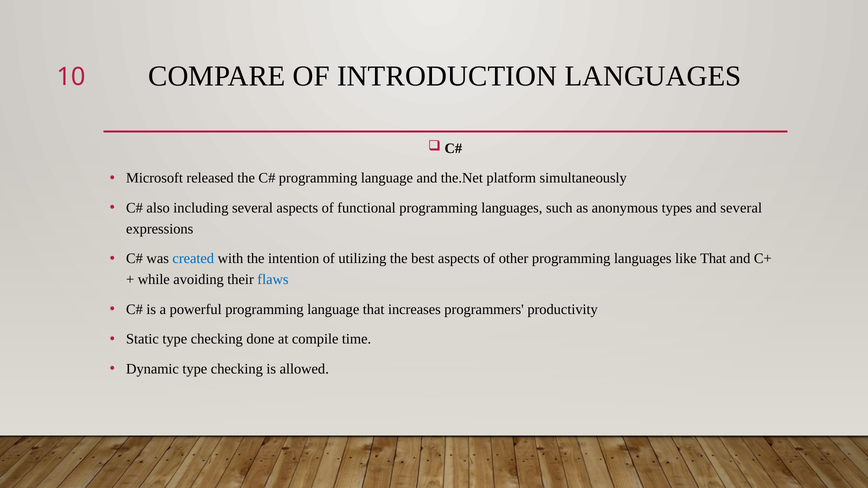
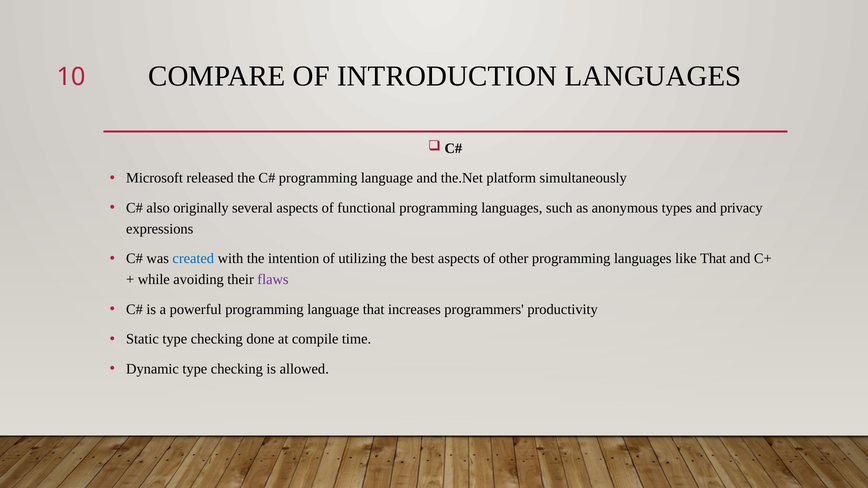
including: including -> originally (201, 208)
and several: several -> privacy (741, 208)
flaws colour: blue -> purple (273, 280)
